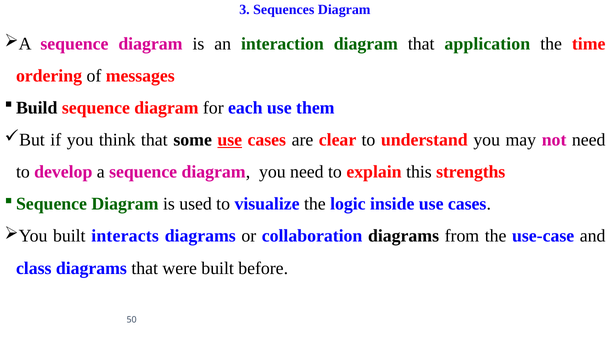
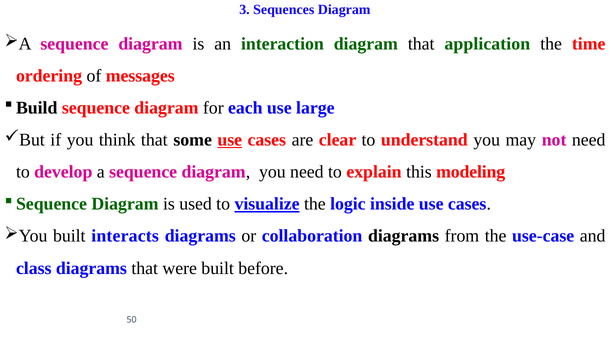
them: them -> large (315, 108)
strengths: strengths -> modeling (471, 172)
visualize underline: none -> present (267, 204)
